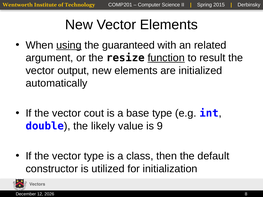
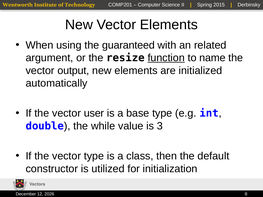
using underline: present -> none (69, 45)
result: result -> name (212, 58)
cout: cout -> user (94, 113)
likely: likely -> while (103, 126)
9: 9 -> 3 (160, 126)
